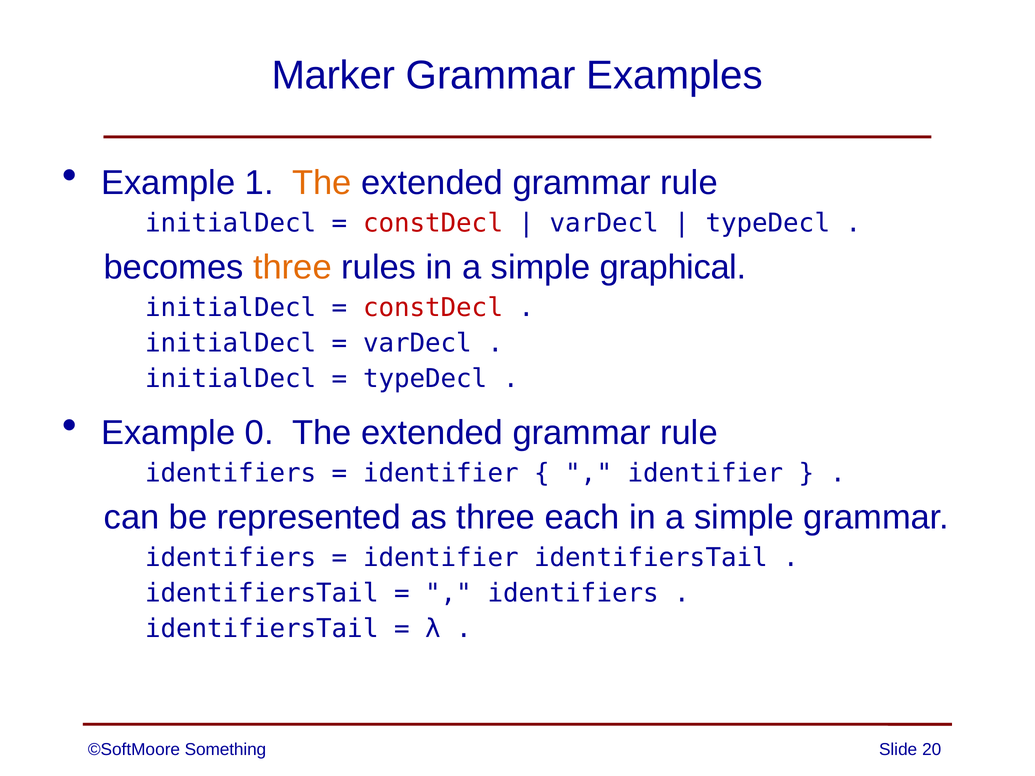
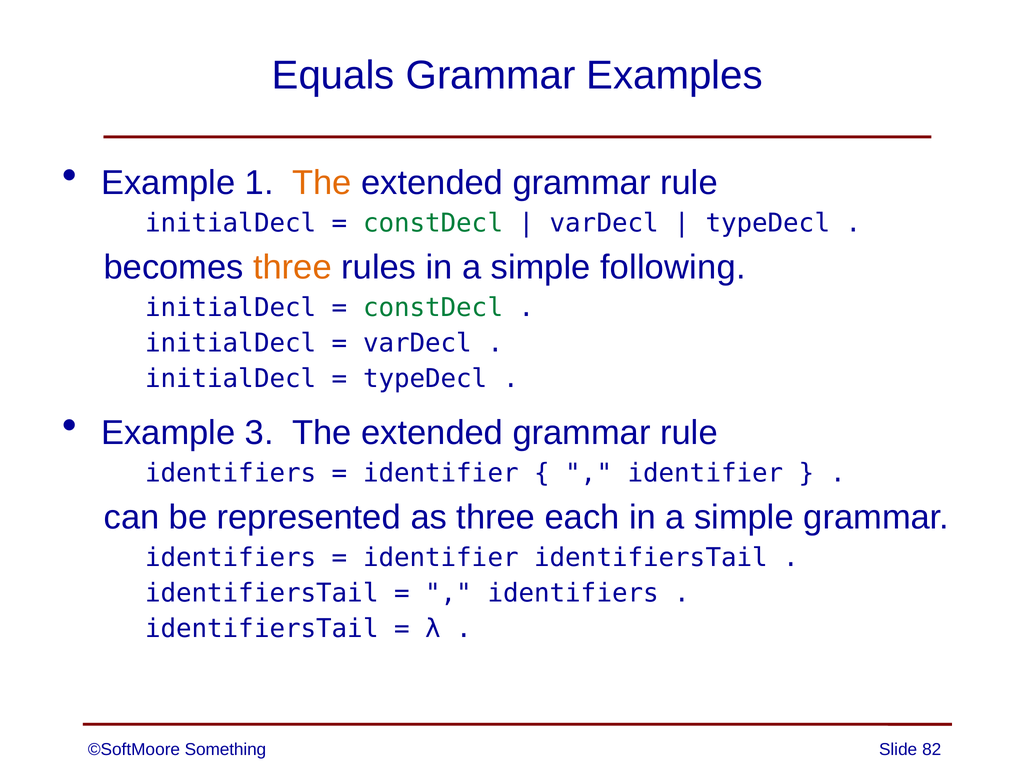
Marker: Marker -> Equals (333, 75)
constDecl colour: red -> green (433, 223)
graphical: graphical -> following (673, 267)
constDecl colour: red -> green (433, 308)
0: 0 -> 3 (259, 433)
20: 20 -> 82 (932, 750)
